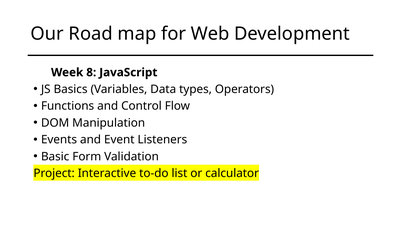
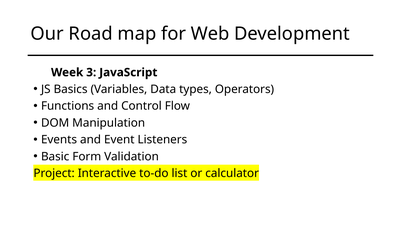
8: 8 -> 3 (91, 72)
